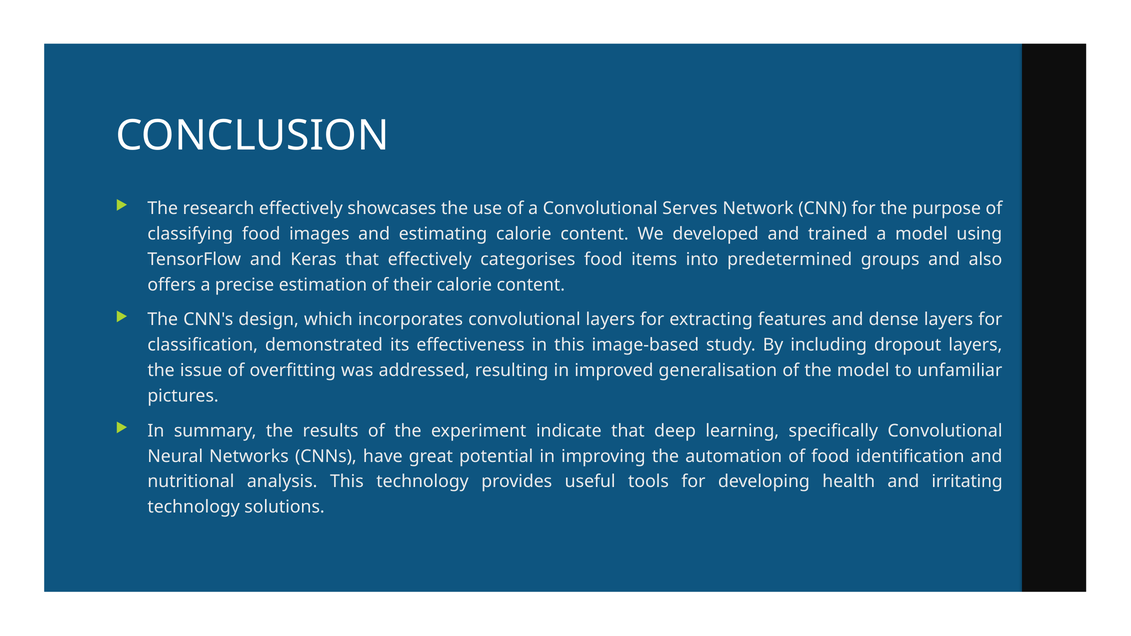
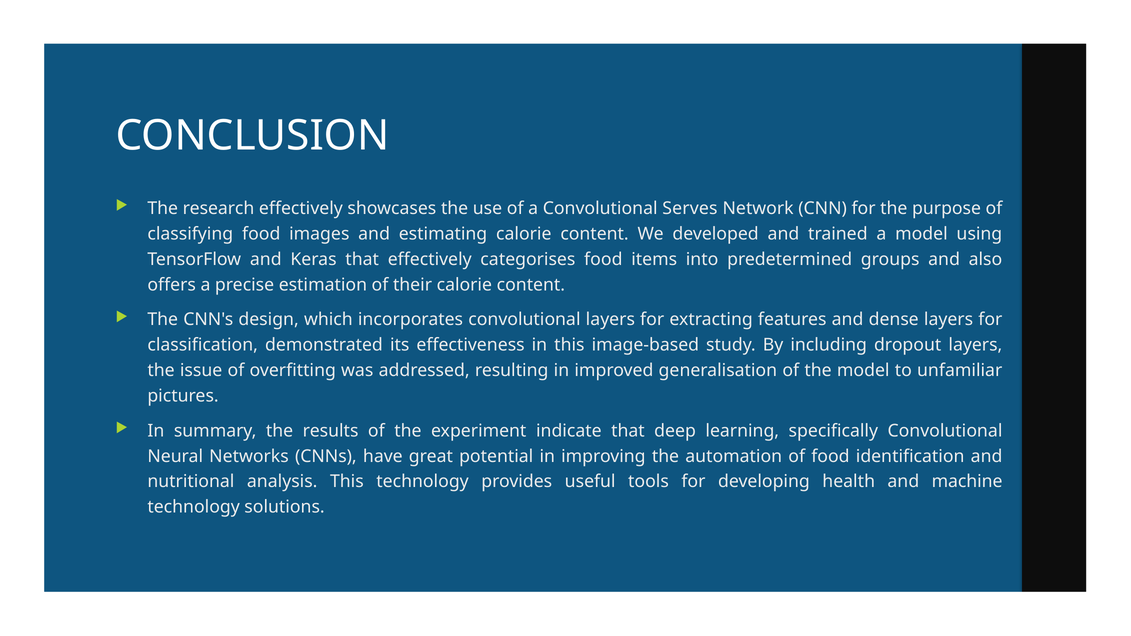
irritating: irritating -> machine (967, 482)
